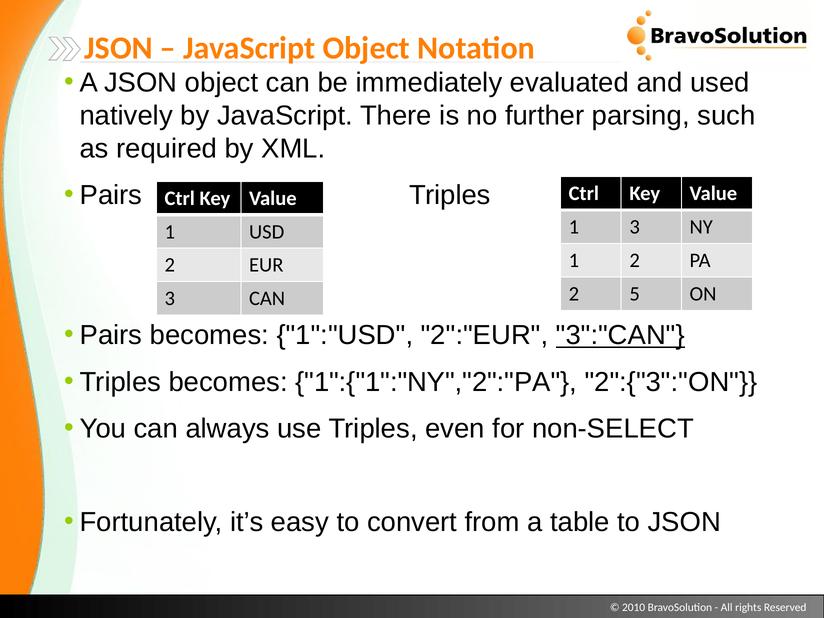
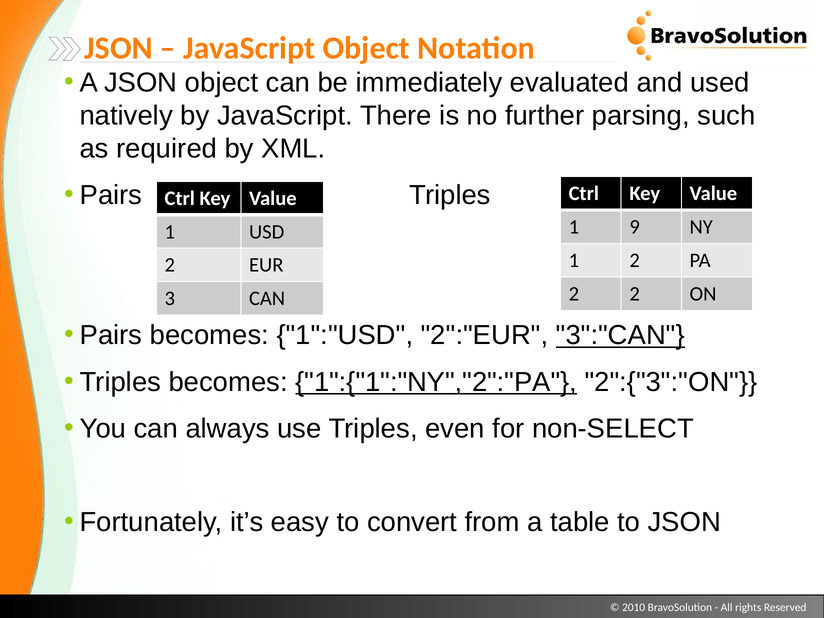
1 3: 3 -> 9 (635, 227)
2 5: 5 -> 2 (635, 294)
1":{"1":"NY","2":"PA underline: none -> present (436, 382)
